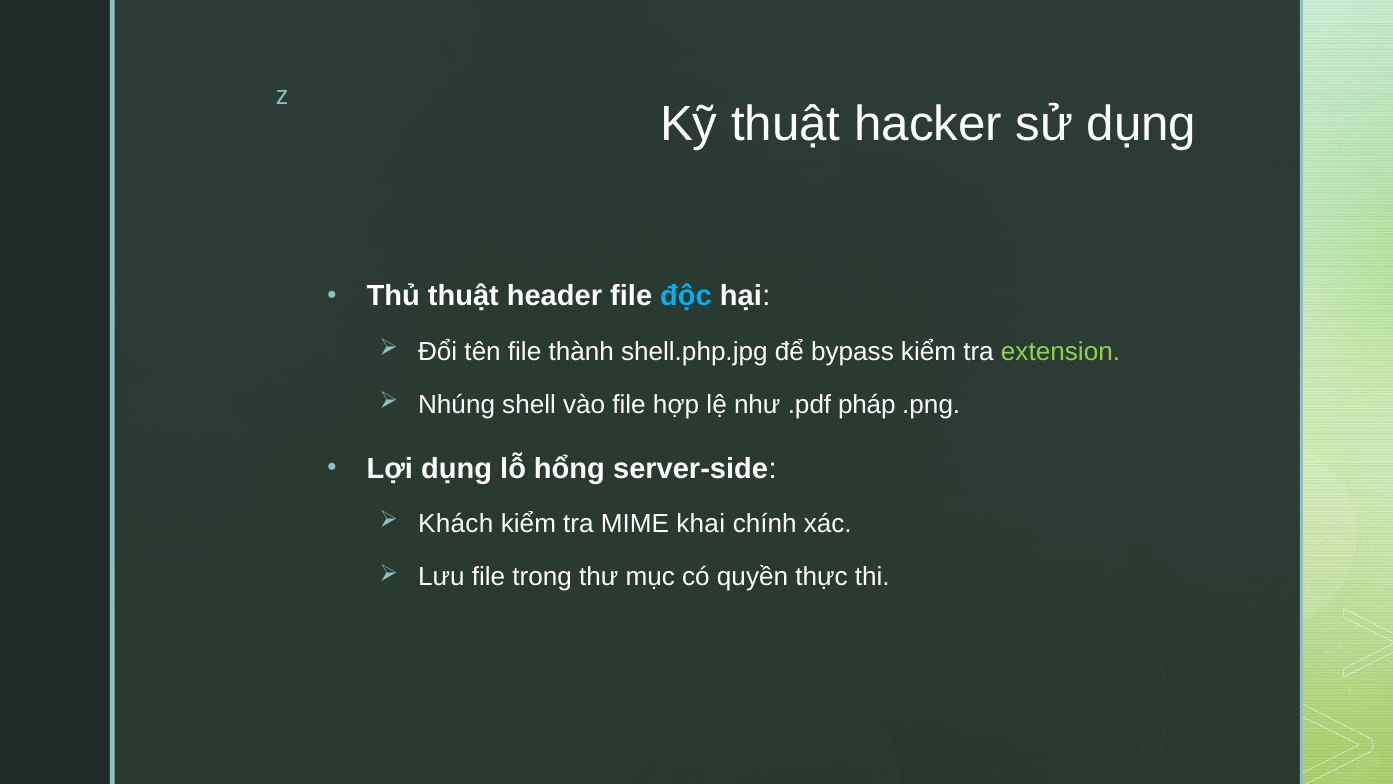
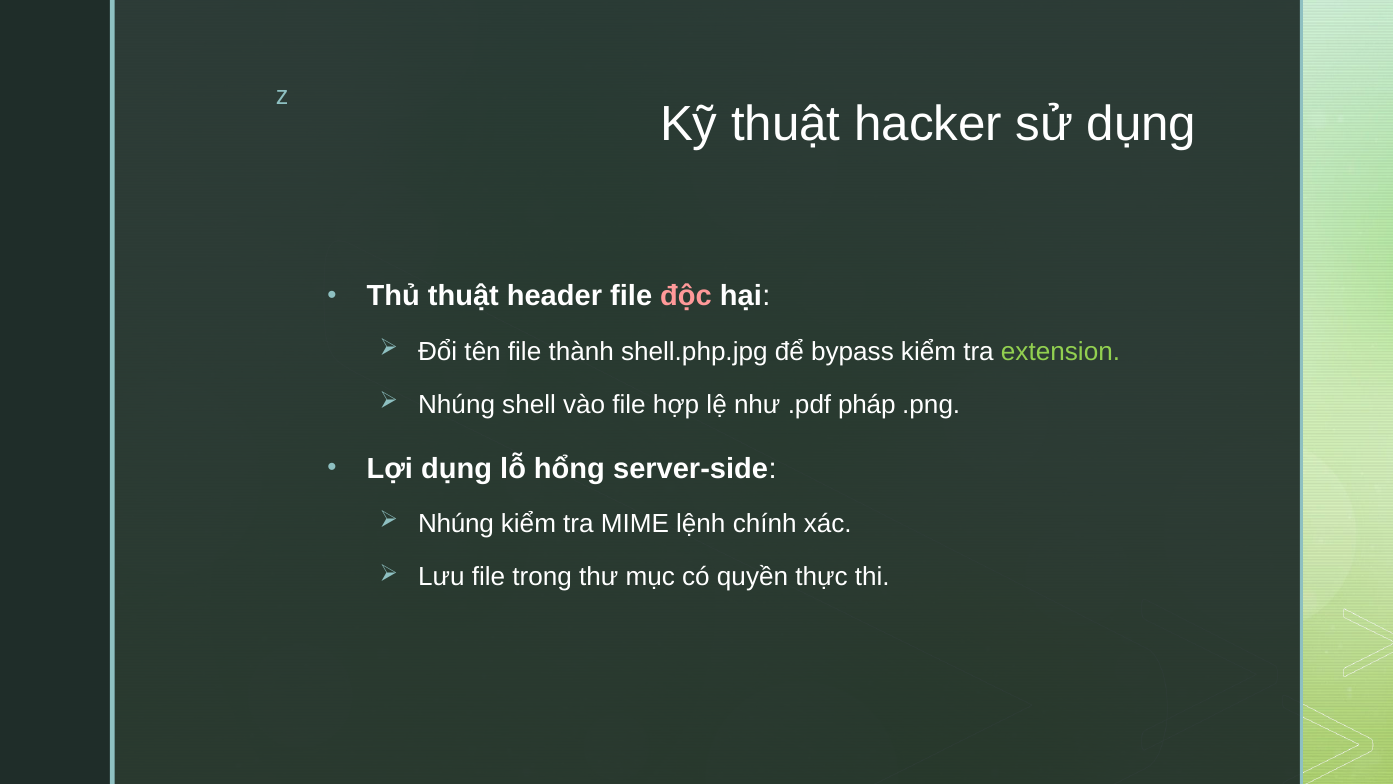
độc colour: light blue -> pink (686, 296)
Khách: Khách -> Nhúng (456, 523)
khai: khai -> lệnh (701, 523)
